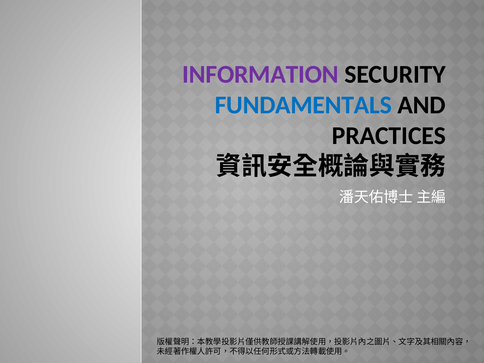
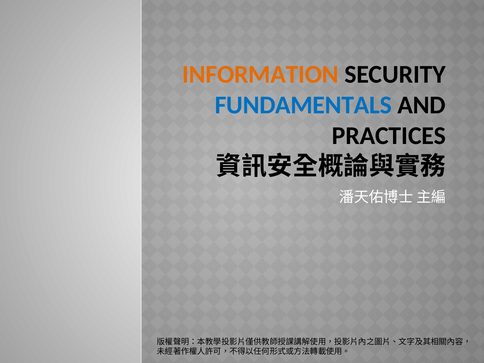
INFORMATION colour: purple -> orange (261, 74)
